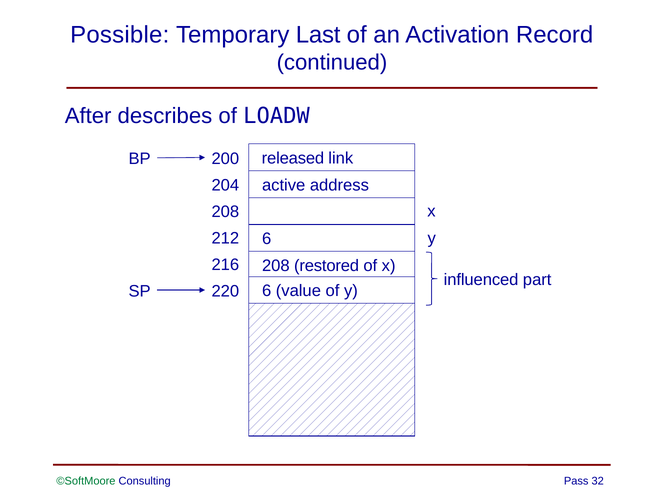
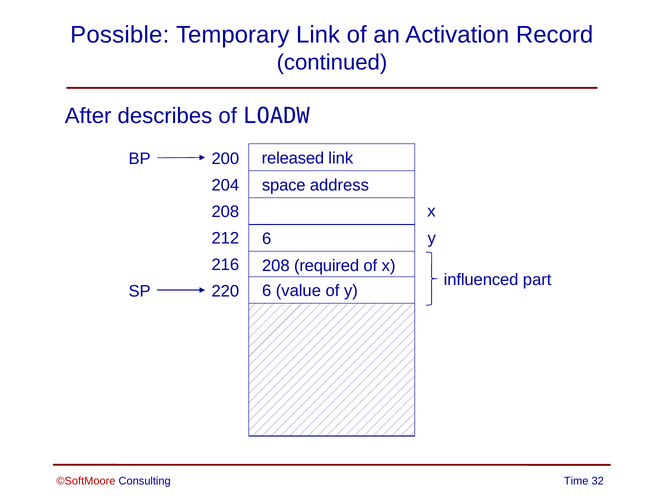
Temporary Last: Last -> Link (318, 35)
active: active -> space (284, 185)
restored: restored -> required (327, 266)
©SoftMoore colour: green -> red (86, 481)
Pass: Pass -> Time (576, 481)
